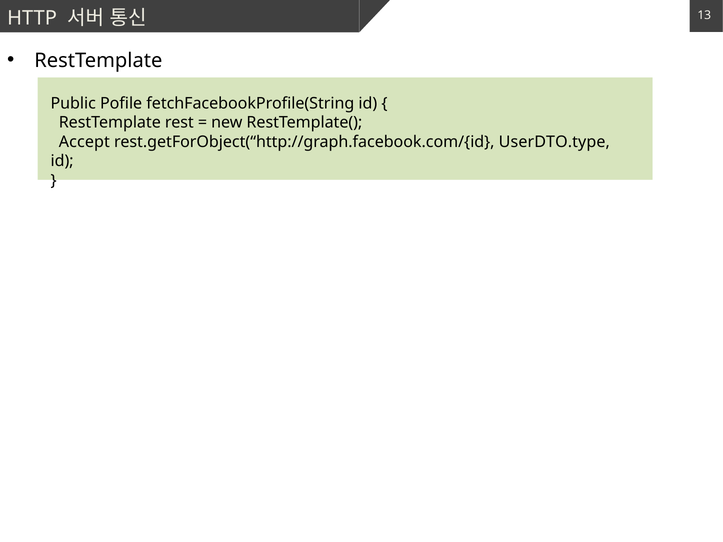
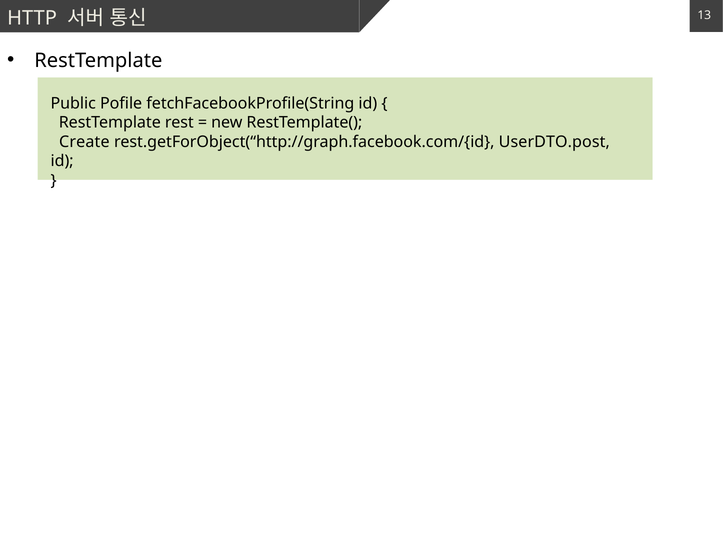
Accept: Accept -> Create (84, 142)
UserDTO.type: UserDTO.type -> UserDTO.post (554, 142)
